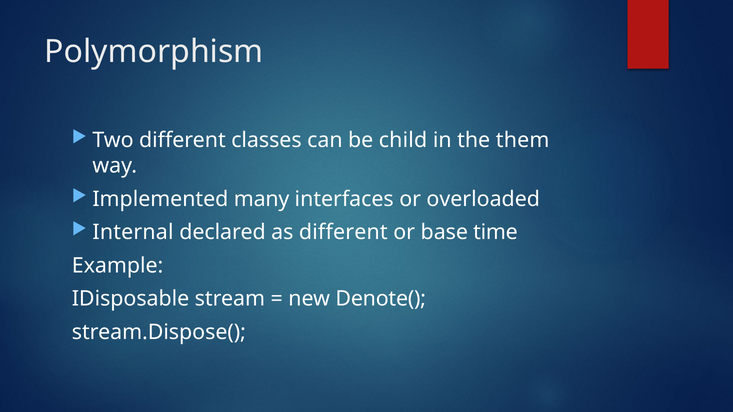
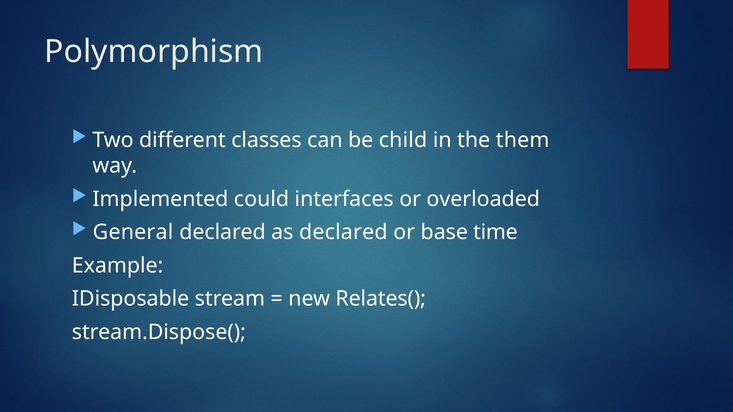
many: many -> could (262, 199)
Internal: Internal -> General (133, 233)
as different: different -> declared (343, 233)
Denote(: Denote( -> Relates( (381, 299)
